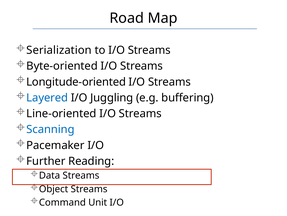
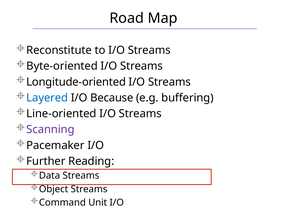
Serialization: Serialization -> Reconstitute (59, 50)
Juggling: Juggling -> Because (112, 97)
Scanning colour: blue -> purple (50, 129)
